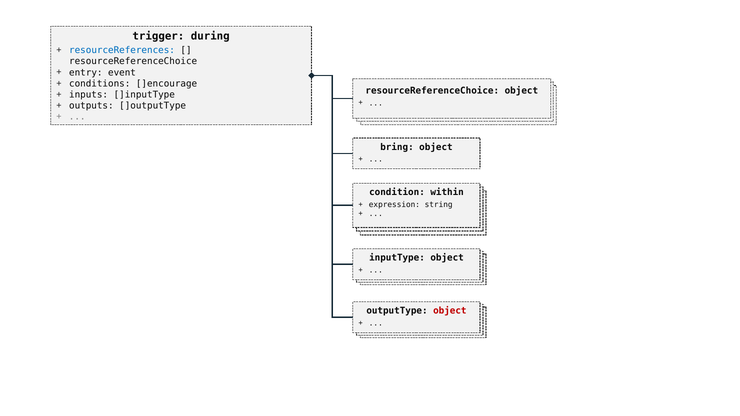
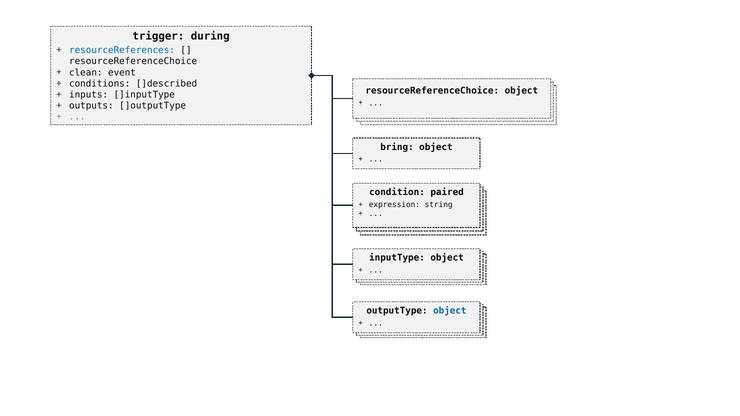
entry: entry -> clean (86, 73)
]encourage: ]encourage -> ]described (167, 84)
within: within -> paired (447, 192)
object colour: red -> blue (450, 311)
